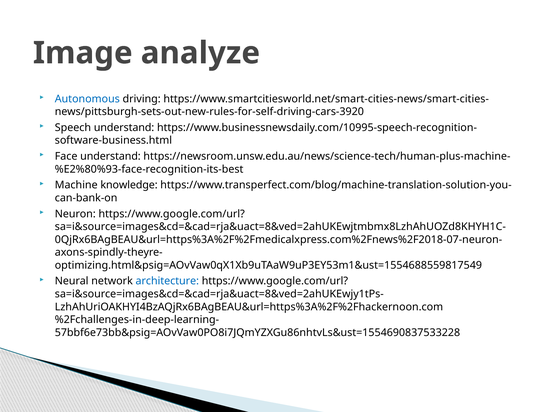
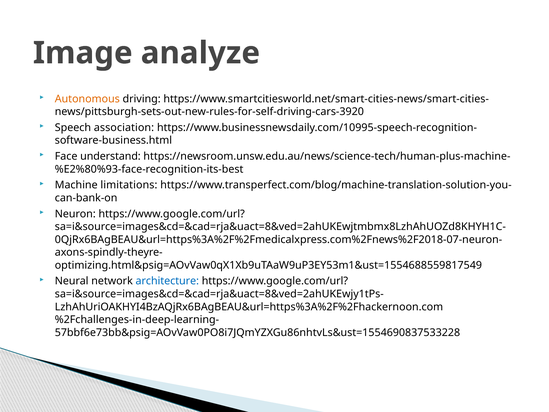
Autonomous colour: blue -> orange (87, 99)
Speech understand: understand -> association (124, 128)
knowledge: knowledge -> limitations (129, 185)
